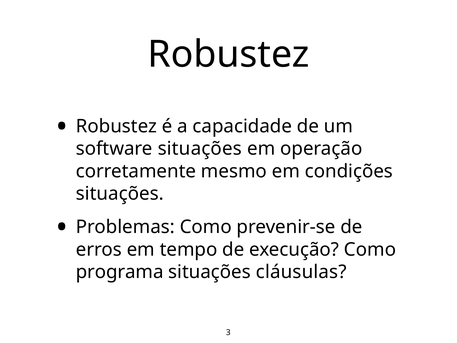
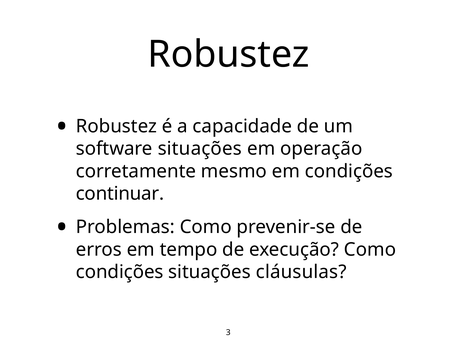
situações: situações -> continuar (120, 194)
programa: programa -> condições (120, 272)
